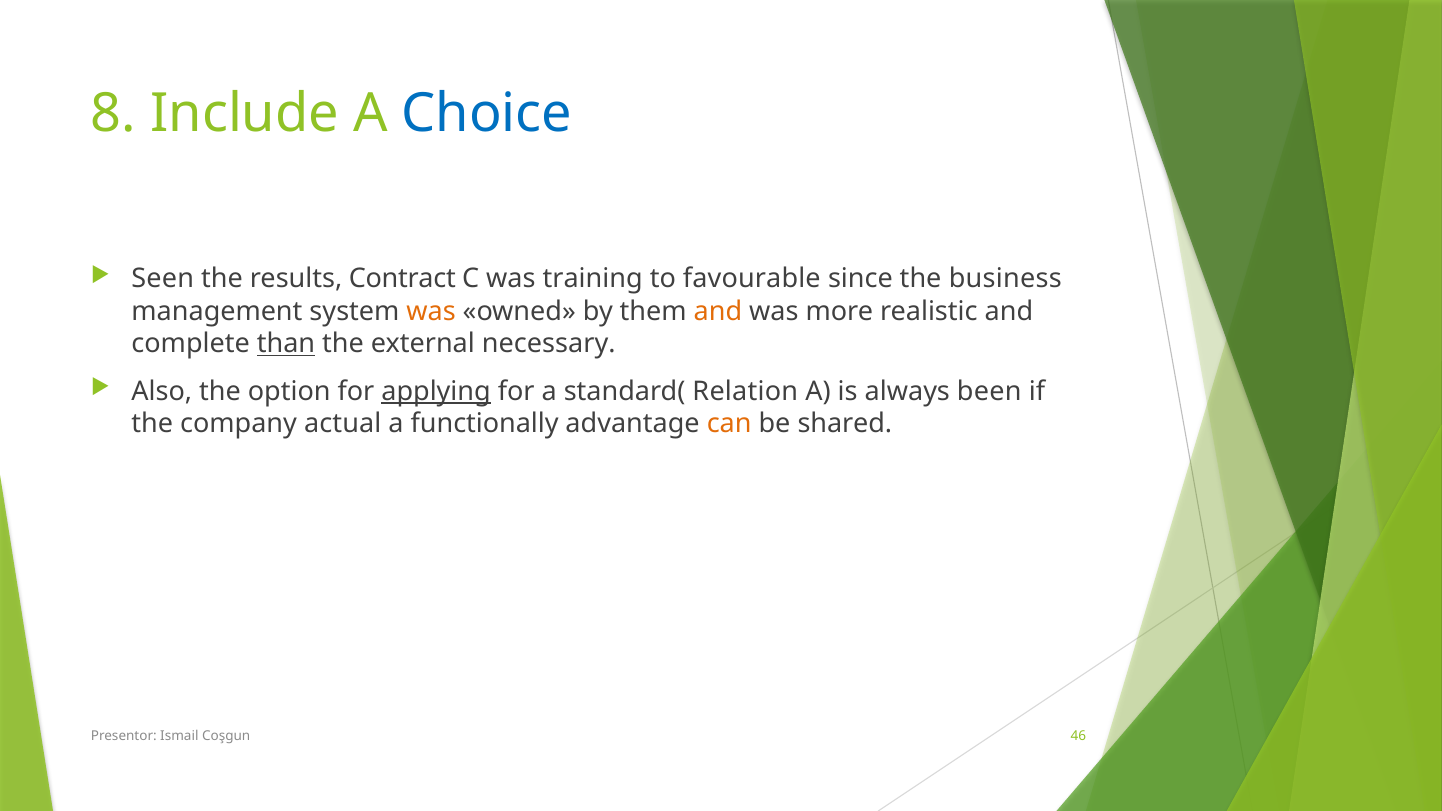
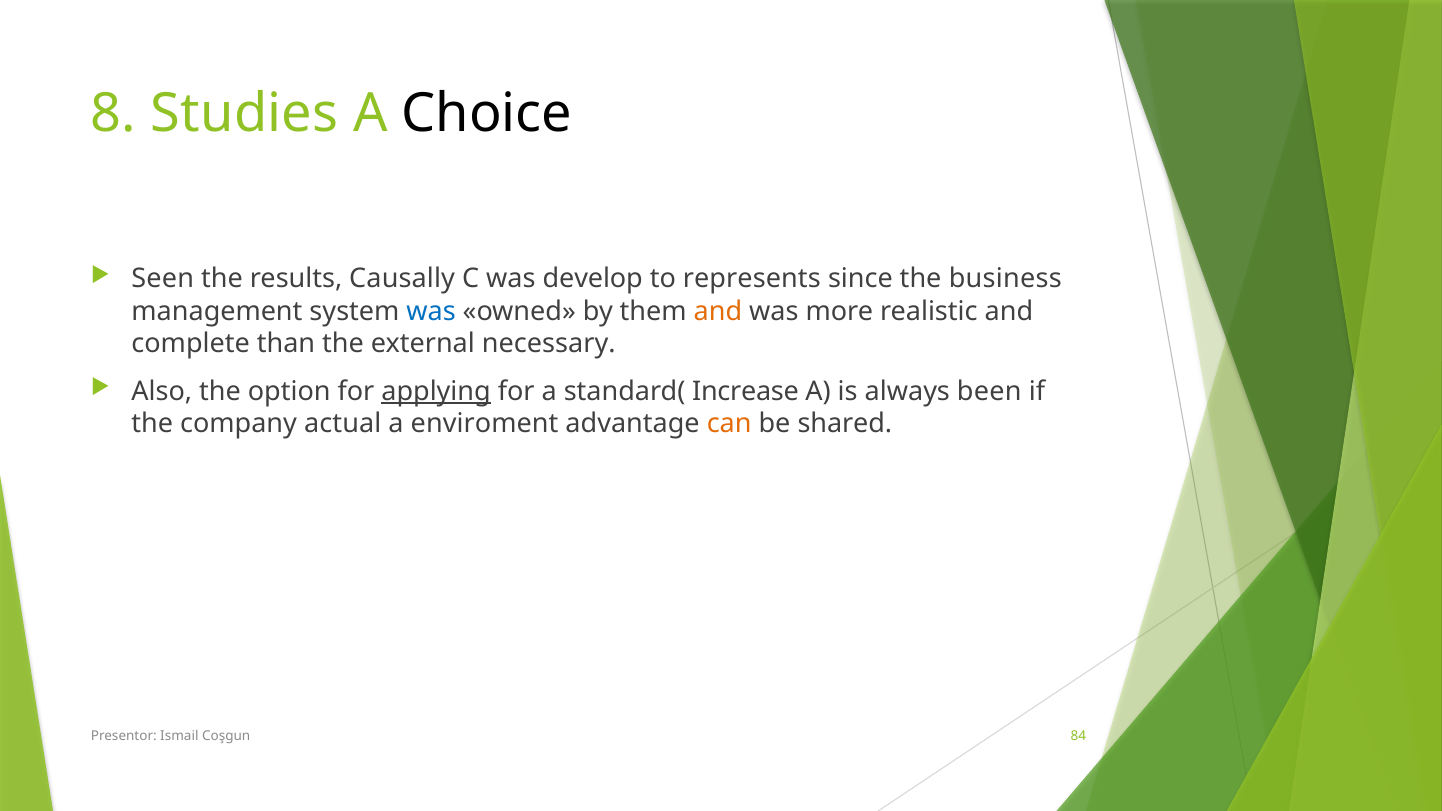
Include: Include -> Studies (245, 114)
Choice colour: blue -> black (487, 114)
Contract: Contract -> Causally (402, 279)
training: training -> develop (593, 279)
favourable: favourable -> represents (752, 279)
was colour: orange -> blue (431, 312)
than underline: present -> none (286, 344)
Relation: Relation -> Increase (746, 391)
functionally: functionally -> enviroment (485, 424)
46: 46 -> 84 (1078, 736)
